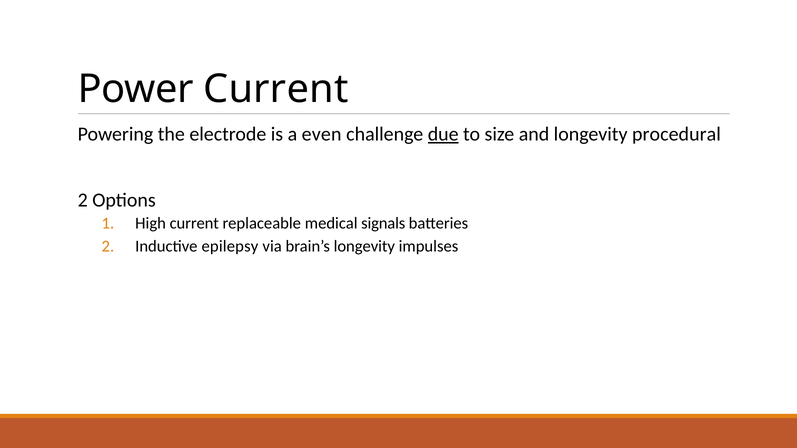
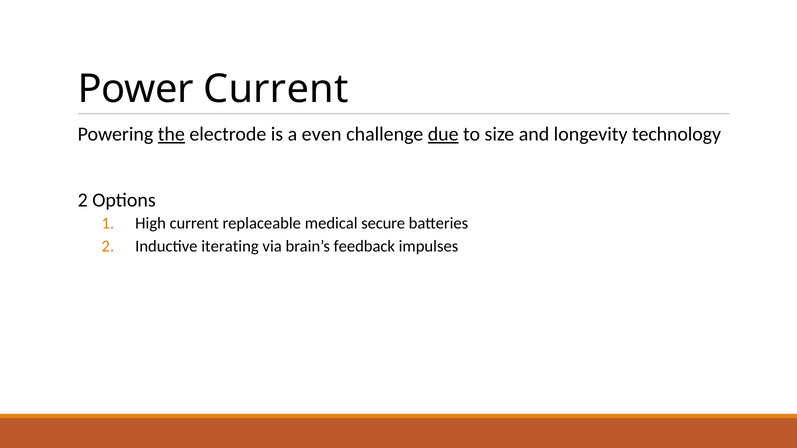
the underline: none -> present (171, 134)
procedural: procedural -> technology (677, 134)
signals: signals -> secure (383, 224)
epilepsy: epilepsy -> iterating (230, 247)
brain’s longevity: longevity -> feedback (364, 247)
